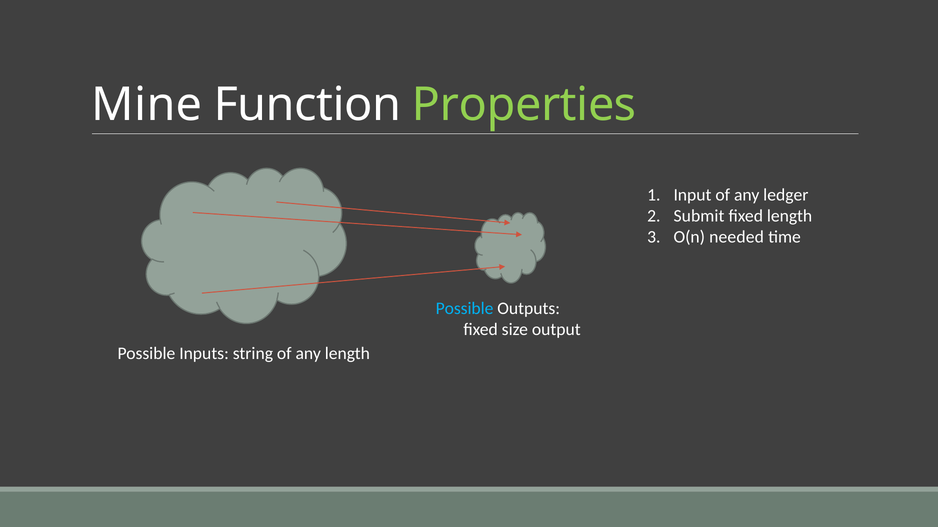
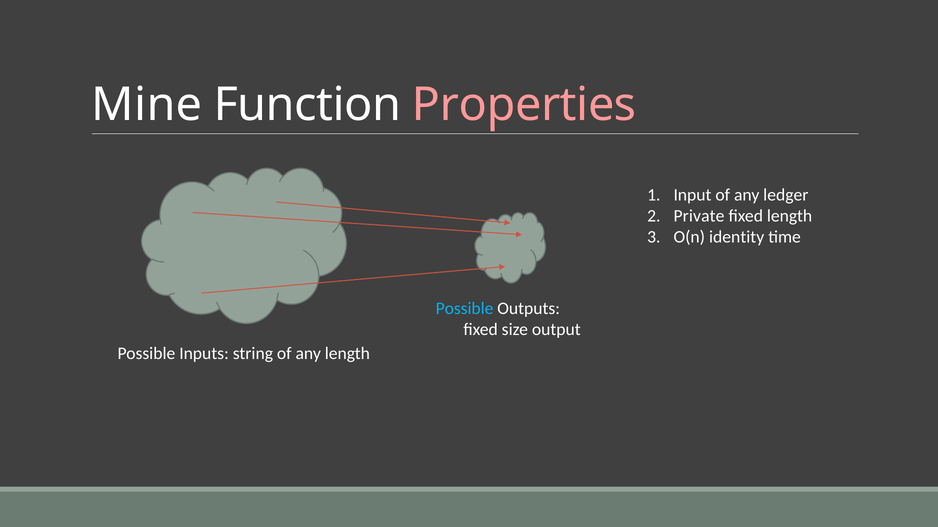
Properties colour: light green -> pink (524, 105)
Submit: Submit -> Private (699, 216)
needed: needed -> identity (737, 237)
